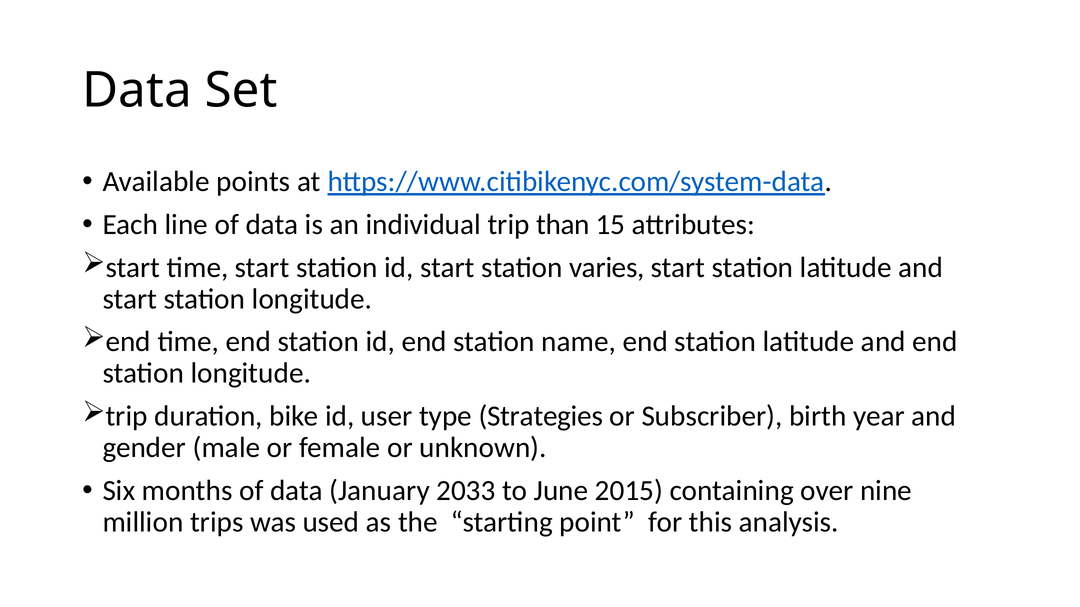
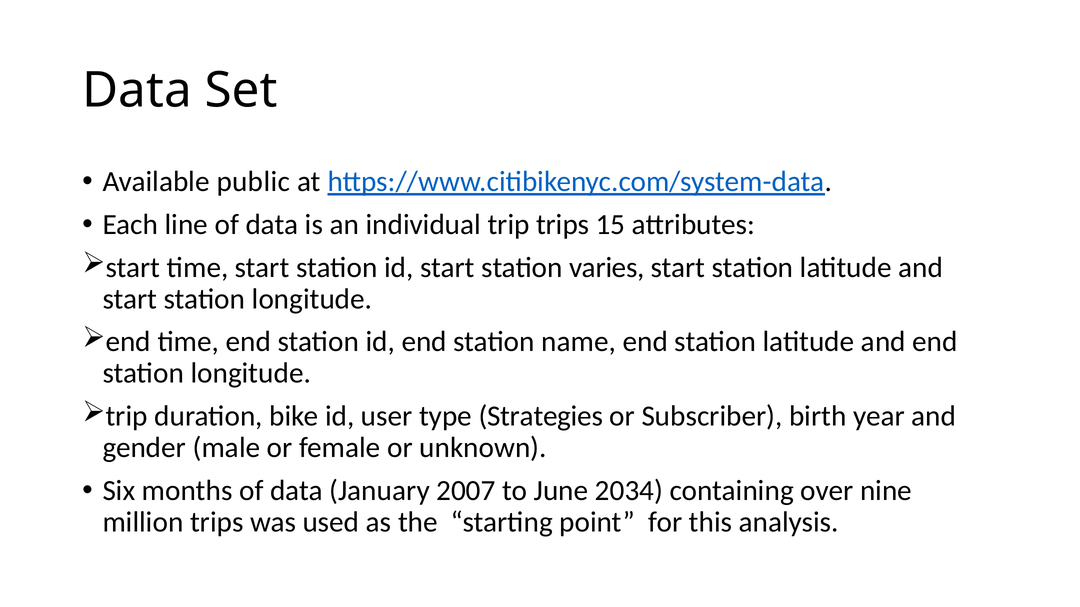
points: points -> public (253, 182)
trip than: than -> trips (563, 225)
2033: 2033 -> 2007 (466, 491)
2015: 2015 -> 2034 (629, 491)
